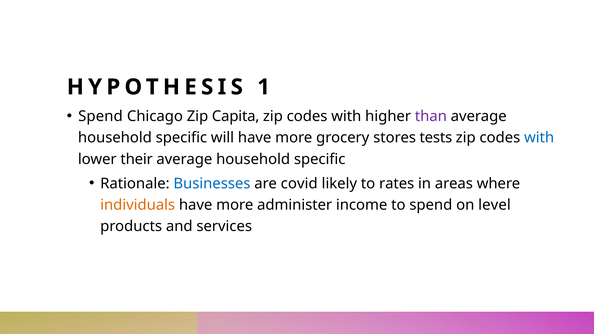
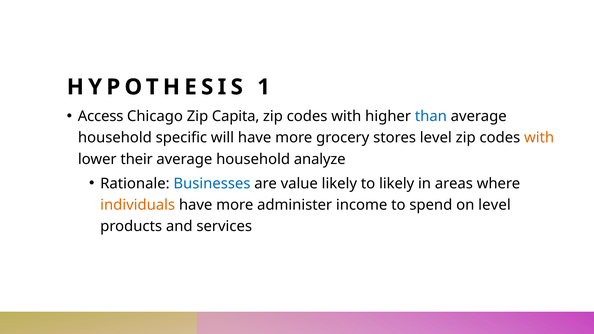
Spend: Spend -> Access (101, 116)
than colour: purple -> blue (431, 116)
stores tests: tests -> level (436, 138)
with colour: blue -> orange (539, 138)
specific: specific -> analyze (320, 159)
covid: covid -> value (299, 184)
to rates: rates -> likely (397, 184)
